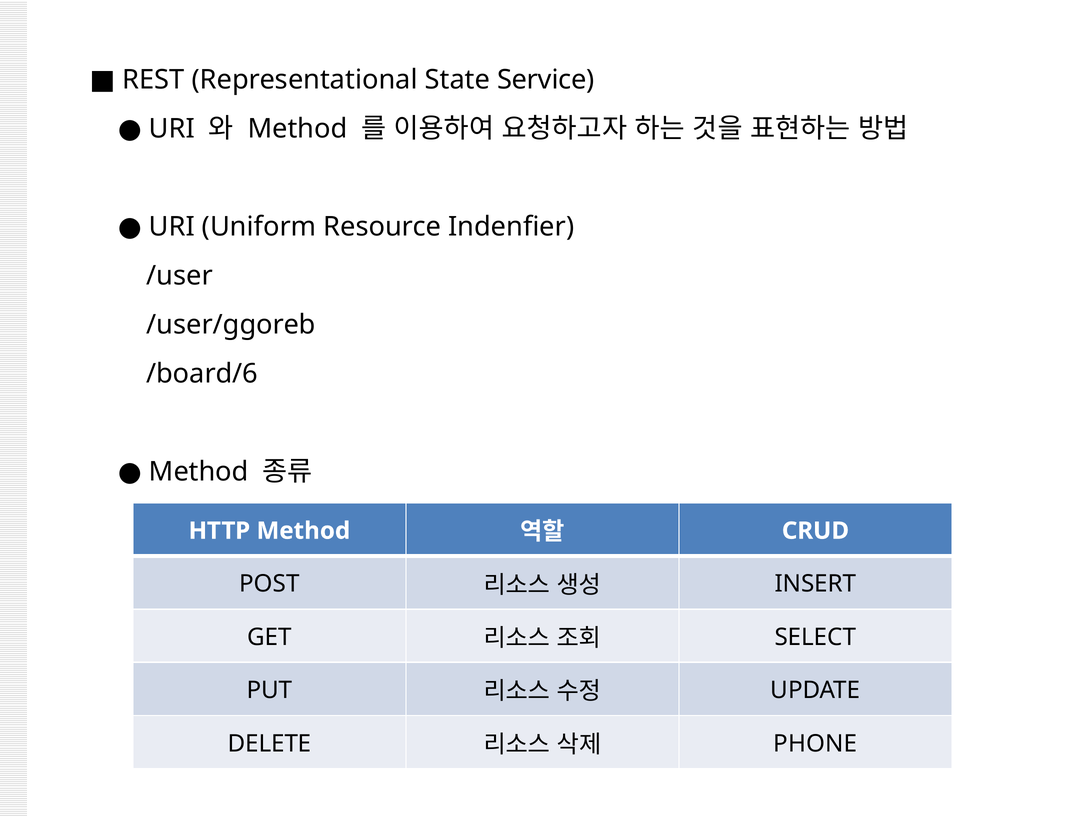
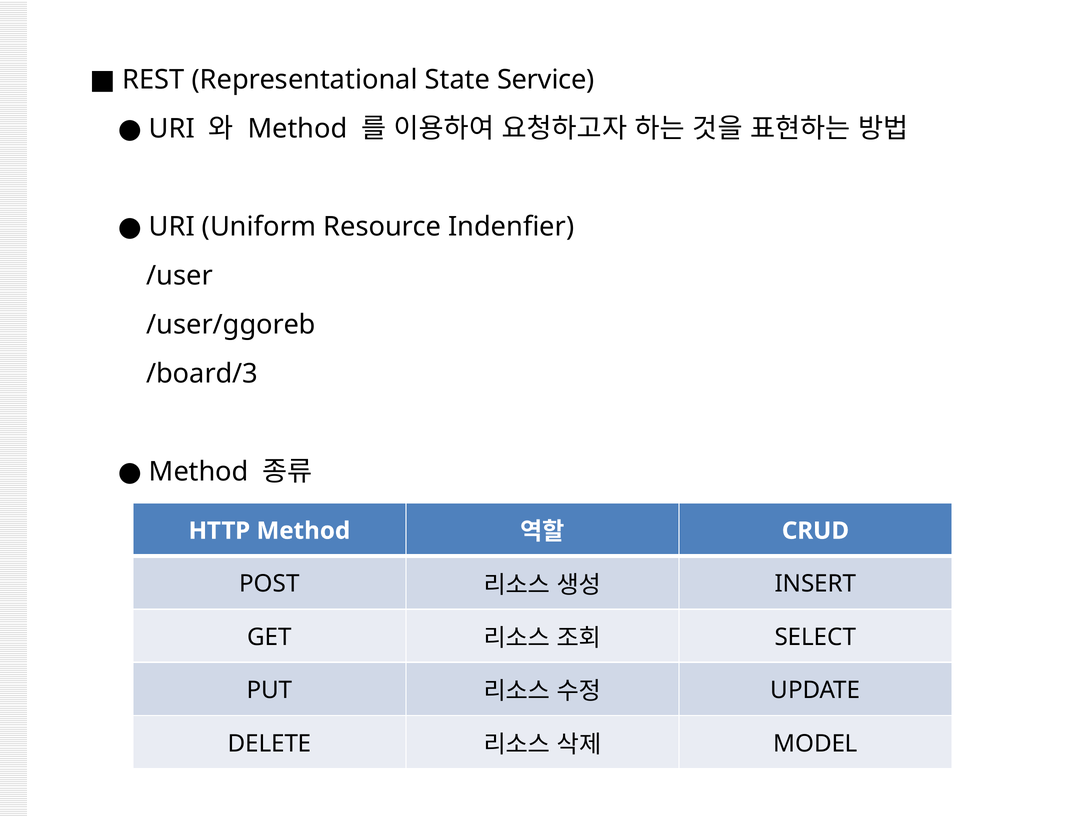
/board/6: /board/6 -> /board/3 (202, 374)
PHONE: PHONE -> MODEL (816, 744)
